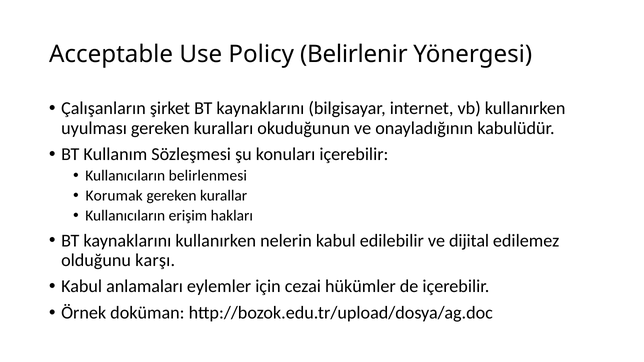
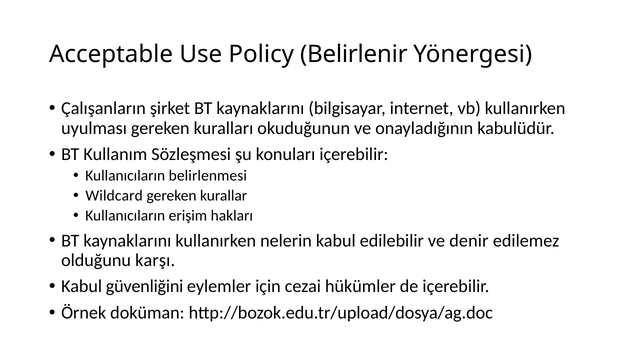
Korumak: Korumak -> Wildcard (114, 196)
dijital: dijital -> denir (469, 241)
anlamaları: anlamaları -> güvenliğini (145, 287)
